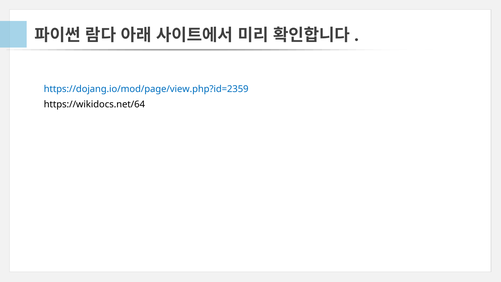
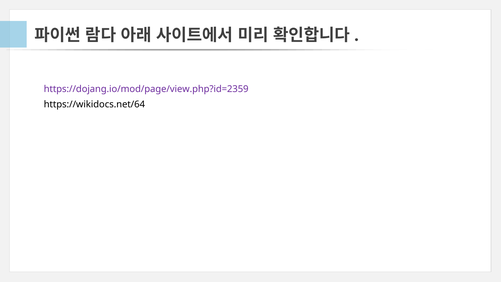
https://dojang.io/mod/page/view.php?id=2359 colour: blue -> purple (146, 89)
